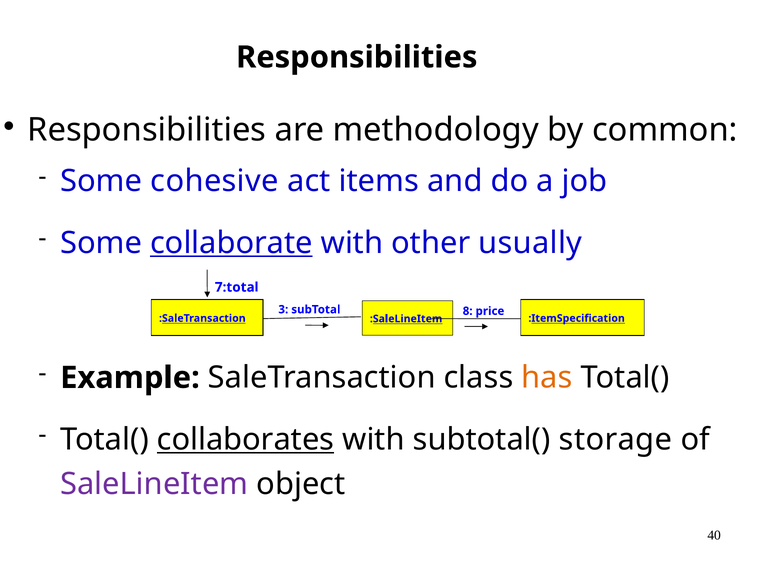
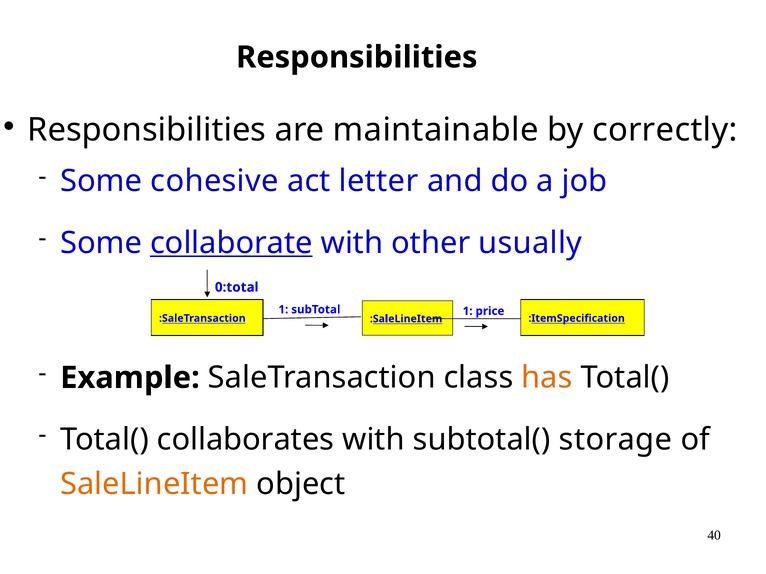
methodology: methodology -> maintainable (436, 130)
common: common -> correctly (665, 130)
items: items -> letter (379, 181)
7:total: 7:total -> 0:total (237, 287)
3: 3 -> 1 (283, 310)
subTotal 8: 8 -> 1 (468, 311)
collaborates underline: present -> none (246, 440)
SaleLineItem colour: purple -> orange (154, 484)
